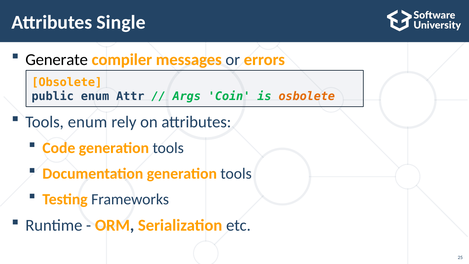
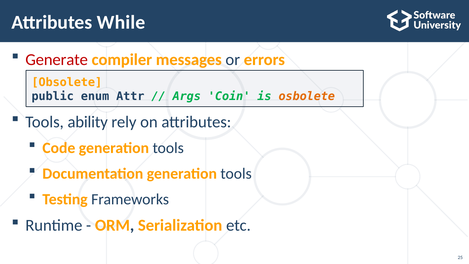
Single: Single -> While (121, 22)
Generate colour: black -> red (57, 59)
Tools enum: enum -> ability (88, 122)
